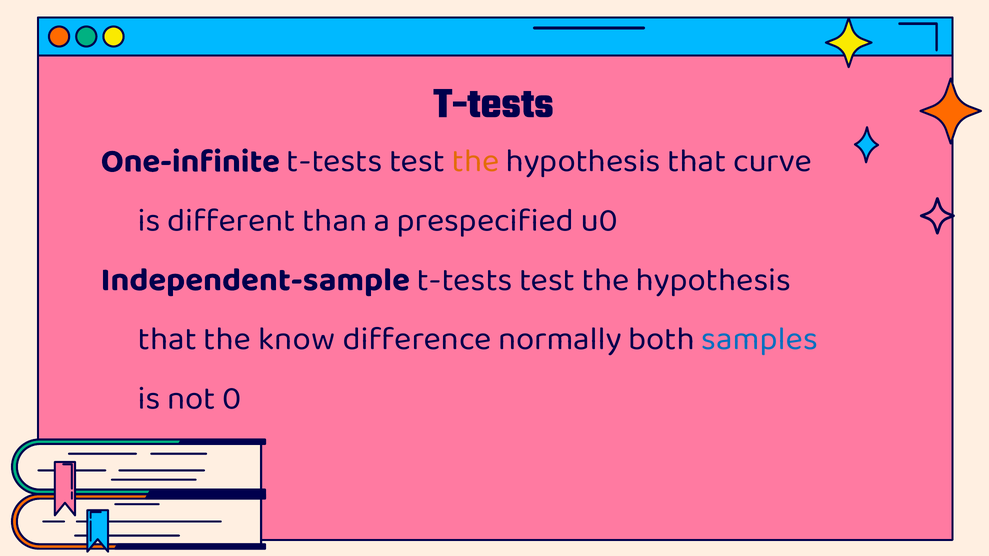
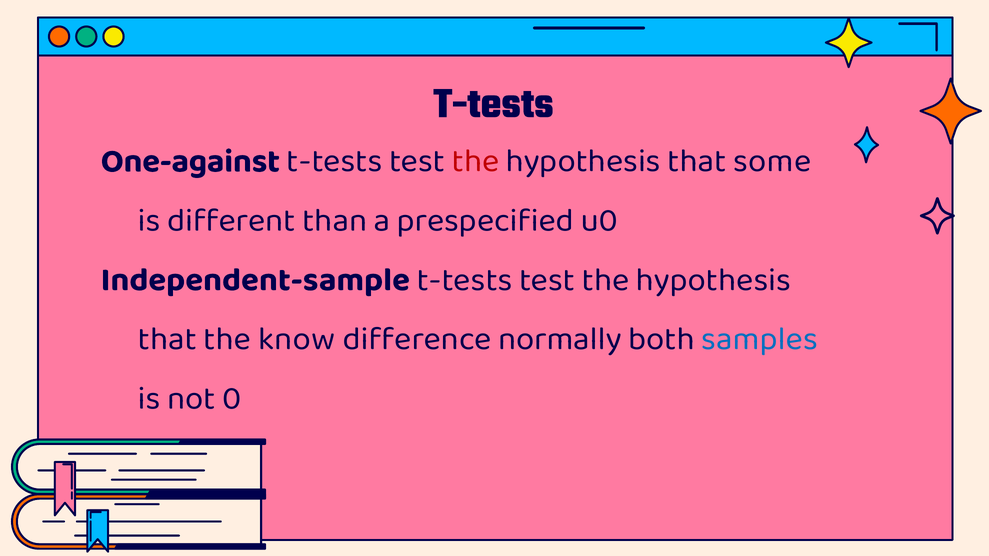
One-infinite: One-infinite -> One-against (190, 161)
the colour: orange -> red (476, 161)
curve: curve -> some (772, 161)
